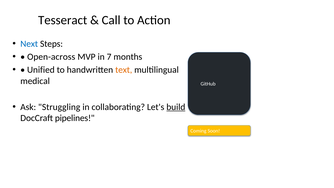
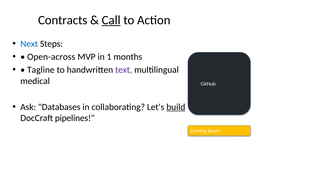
Tesseract: Tesseract -> Contracts (63, 20)
Call underline: none -> present (111, 20)
7: 7 -> 1 (109, 57)
Unified: Unified -> Tagline (41, 70)
text colour: orange -> purple (124, 70)
Struggling: Struggling -> Databases (59, 107)
